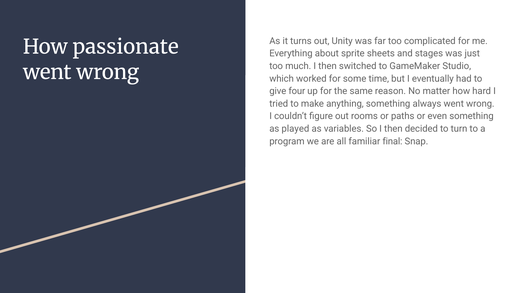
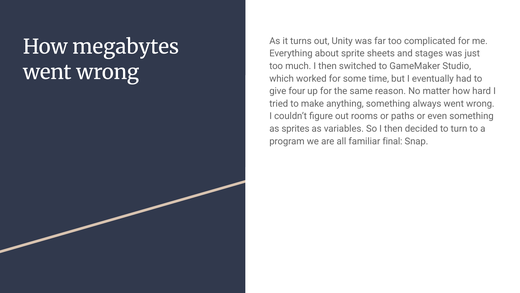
passionate: passionate -> megabytes (126, 47)
played: played -> sprites (295, 129)
